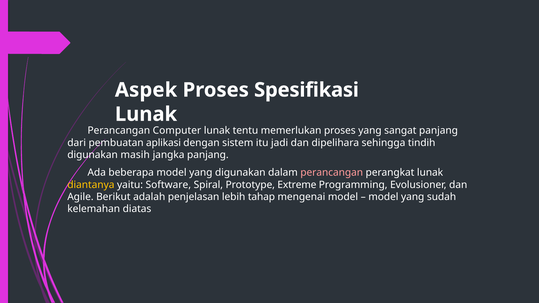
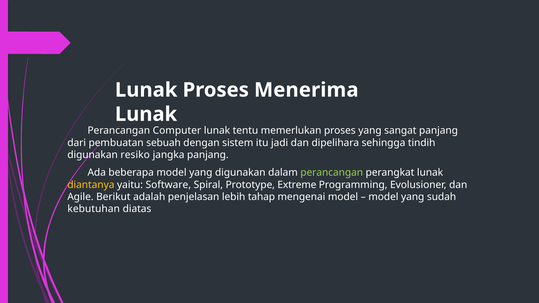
Aspek: Aspek -> Lunak (146, 90)
Spesifikasi: Spesifikasi -> Menerima (306, 90)
aplikasi: aplikasi -> sebuah (164, 143)
masih: masih -> resiko (135, 155)
perancangan colour: pink -> light green (332, 173)
kelemahan: kelemahan -> kebutuhan (94, 209)
